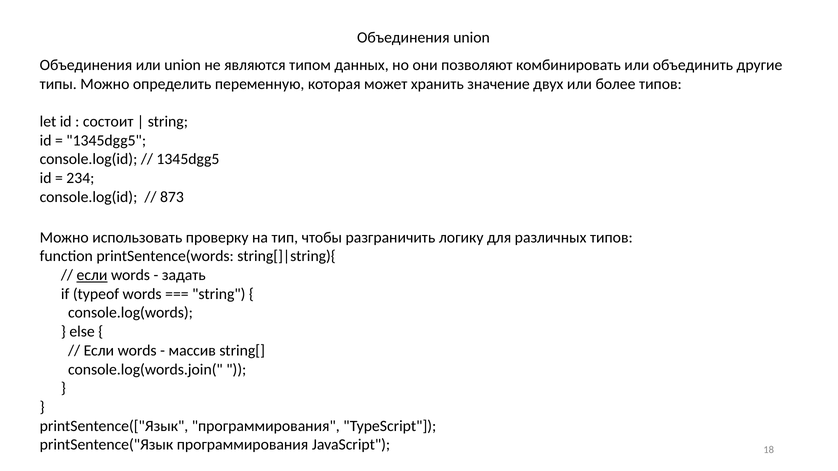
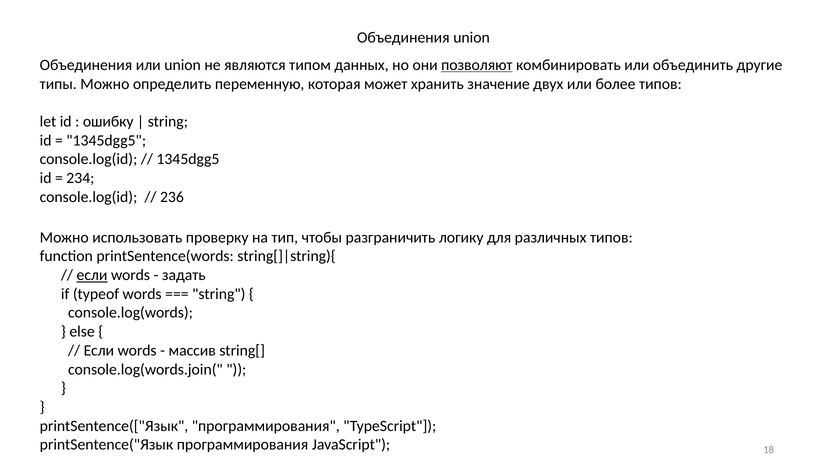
позволяют underline: none -> present (477, 65)
состоит: состоит -> ошибку (108, 122)
873: 873 -> 236 (172, 197)
